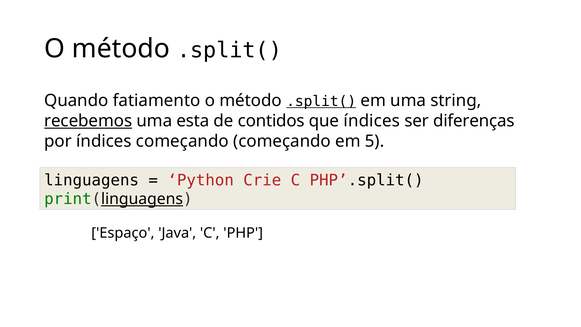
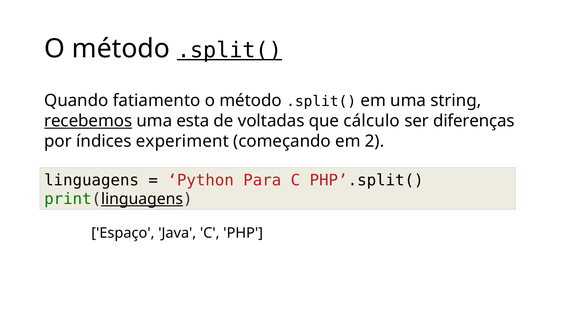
.split( underline: none -> present (229, 50)
.split( underline: present -> none (321, 101)
contidos: contidos -> voltadas (271, 121)
que índices: índices -> cálculo (372, 121)
índices começando: começando -> experiment (182, 141)
5: 5 -> 2 (375, 141)
Crie: Crie -> Para (262, 180)
